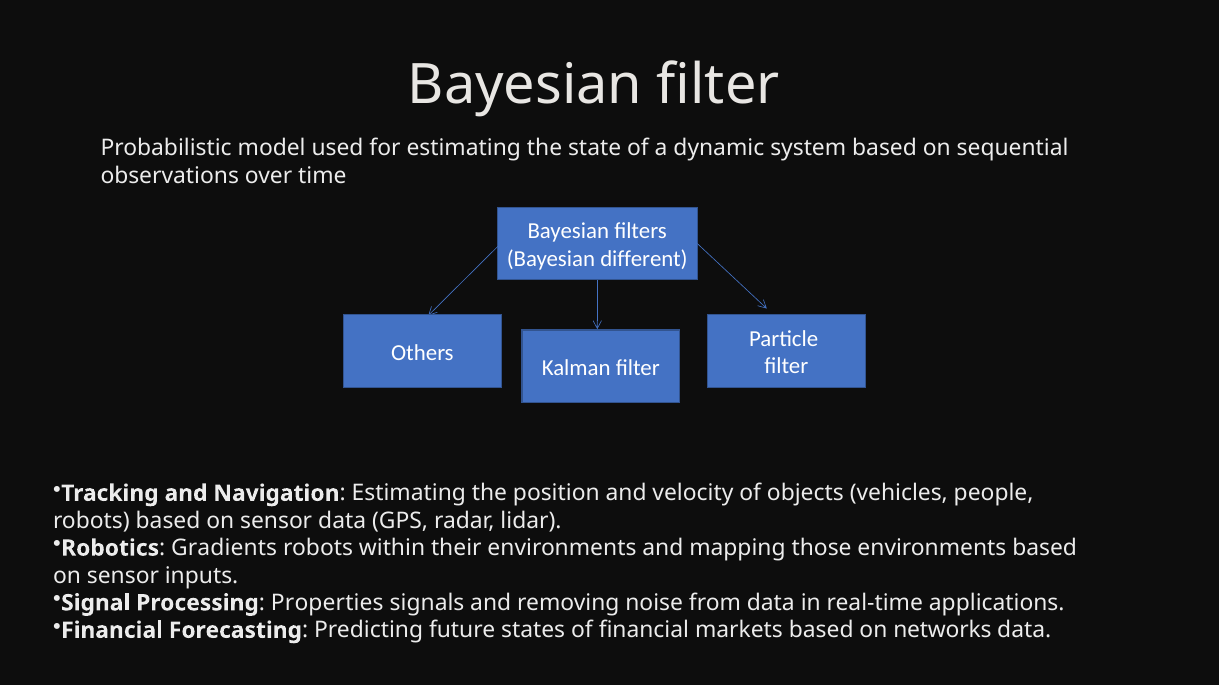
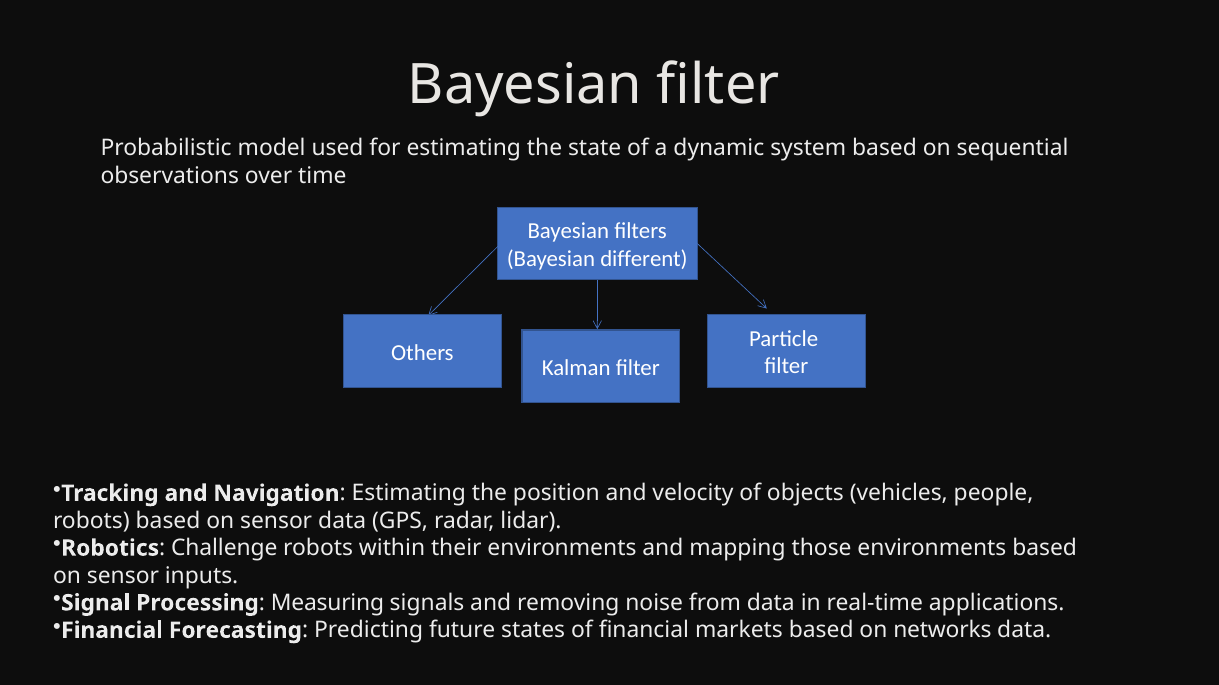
Gradients: Gradients -> Challenge (224, 549)
Properties: Properties -> Measuring (328, 603)
